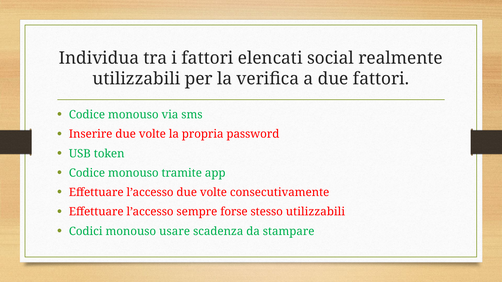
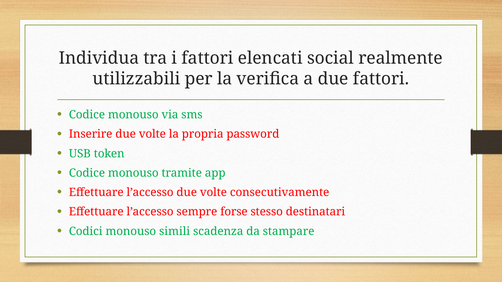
stesso utilizzabili: utilizzabili -> destinatari (315, 212)
usare: usare -> simili (175, 232)
